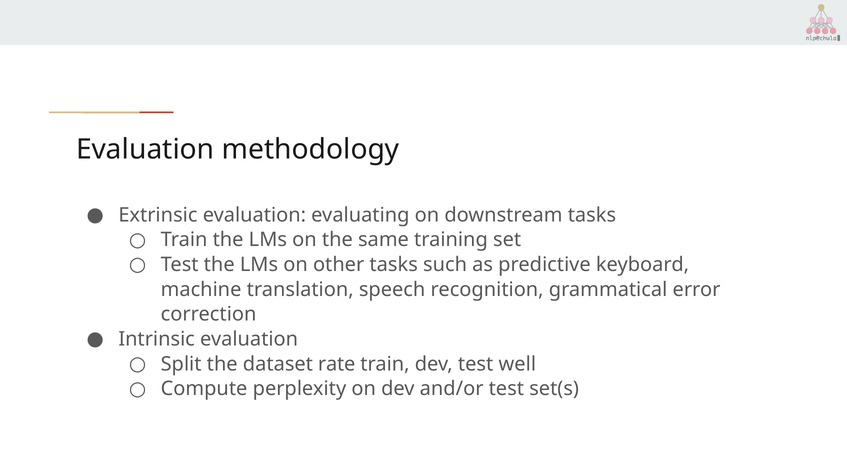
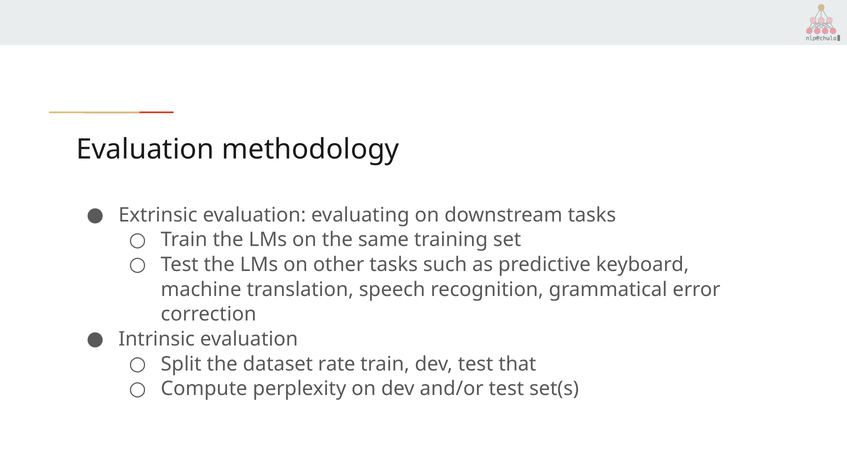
well: well -> that (517, 364)
